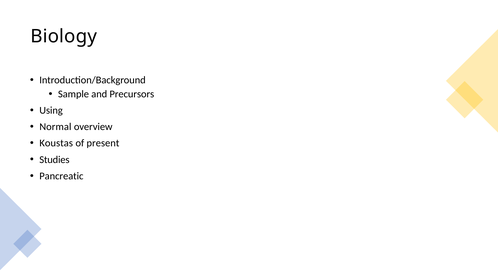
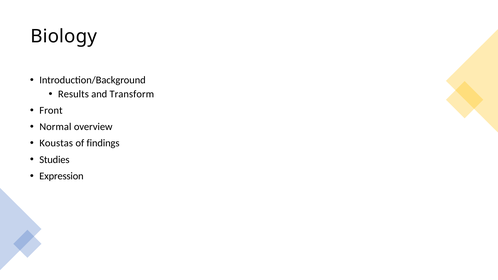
Sample: Sample -> Results (73, 94)
Precursors: Precursors -> Transform (132, 94)
Using: Using -> Front (51, 110)
present: present -> findings (103, 143)
Pancreatic: Pancreatic -> Expression (61, 176)
